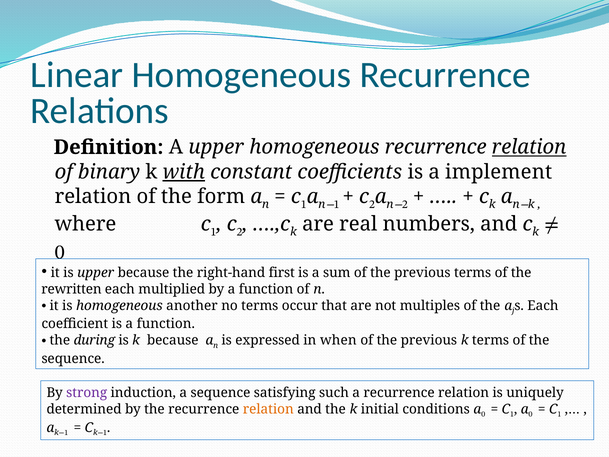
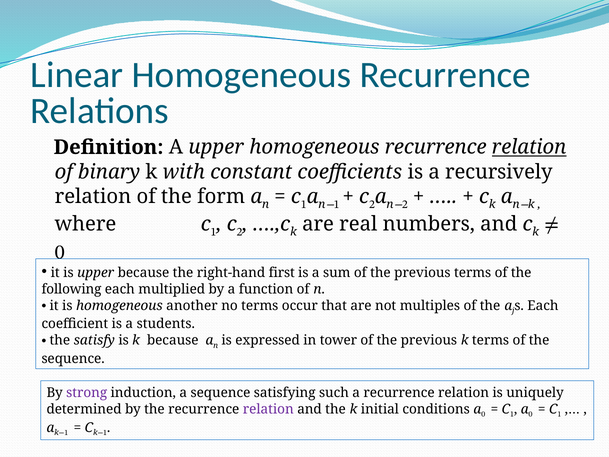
with underline: present -> none (184, 172)
implement: implement -> recursively (499, 172)
rewritten: rewritten -> following (71, 289)
is a function: function -> students (166, 324)
during: during -> satisfy (94, 340)
when: when -> tower (338, 340)
relation colour: orange -> purple (268, 409)
